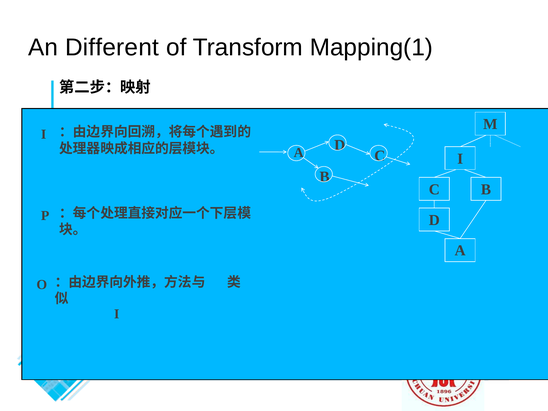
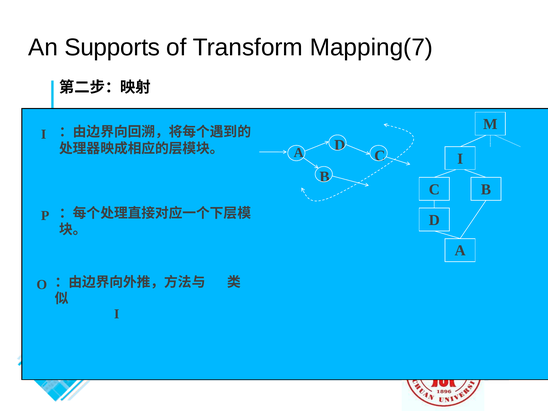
Different: Different -> Supports (112, 47)
Mapping(1: Mapping(1 -> Mapping(7 (371, 47)
